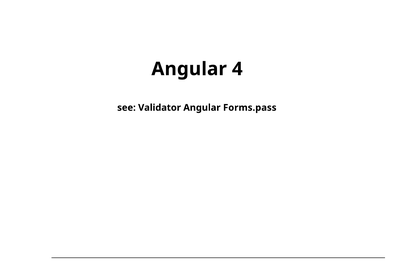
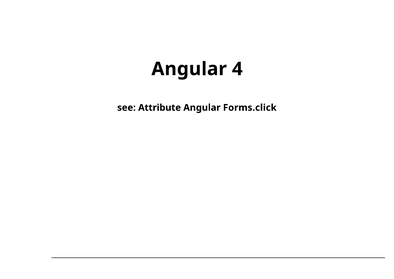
Validator: Validator -> Attribute (160, 108)
Forms.pass: Forms.pass -> Forms.click (250, 108)
